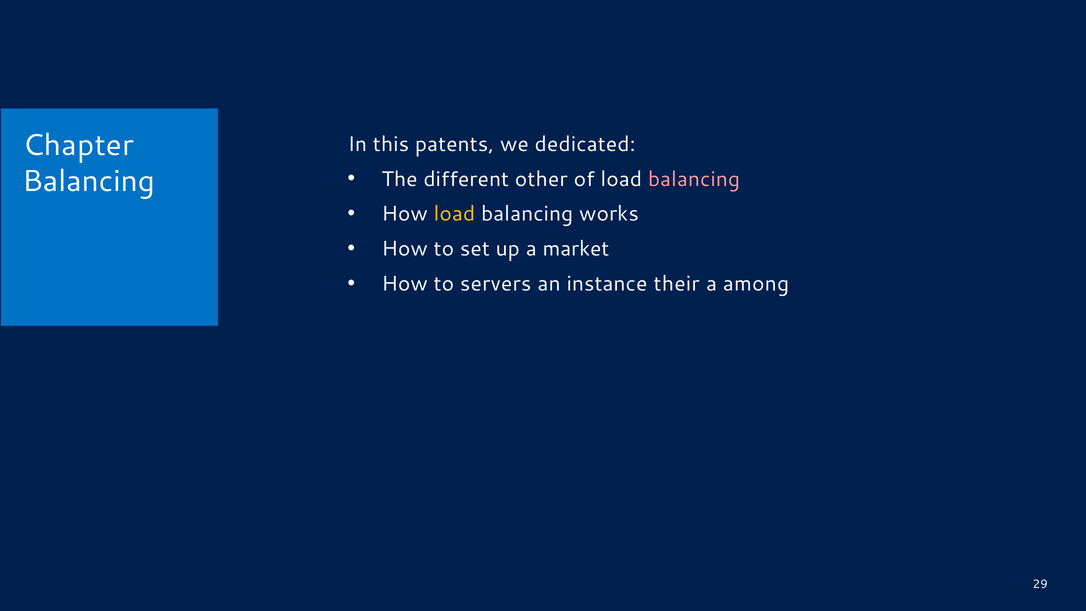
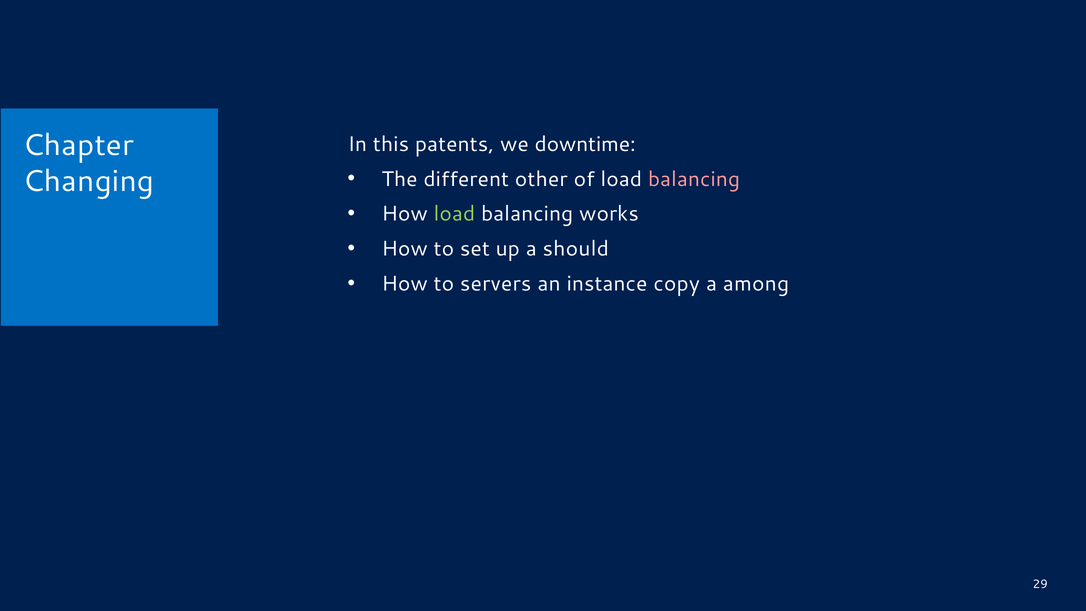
dedicated: dedicated -> downtime (585, 144)
Balancing: Balancing -> Changing (88, 181)
load colour: yellow -> light green (454, 214)
market: market -> should (576, 249)
their: their -> copy (677, 284)
